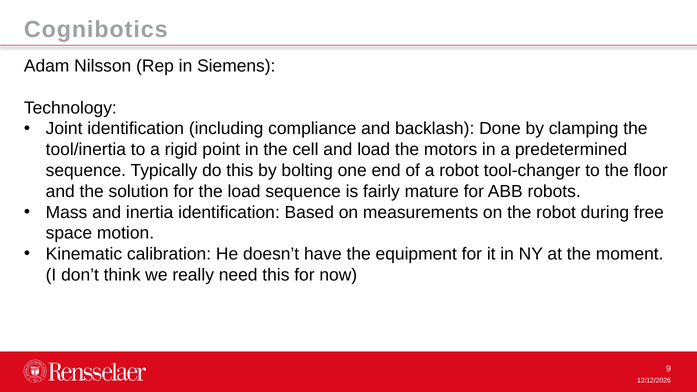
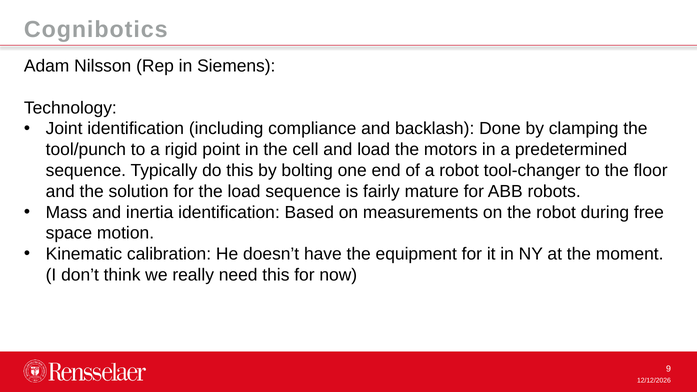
tool/inertia: tool/inertia -> tool/punch (86, 150)
